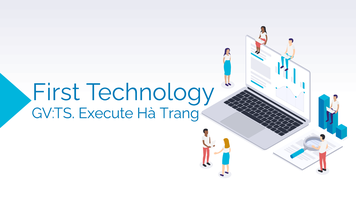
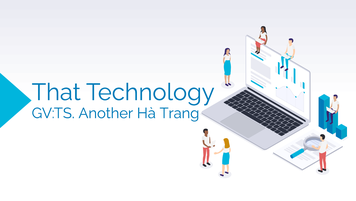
First: First -> That (56, 92)
Execute: Execute -> Another (106, 113)
